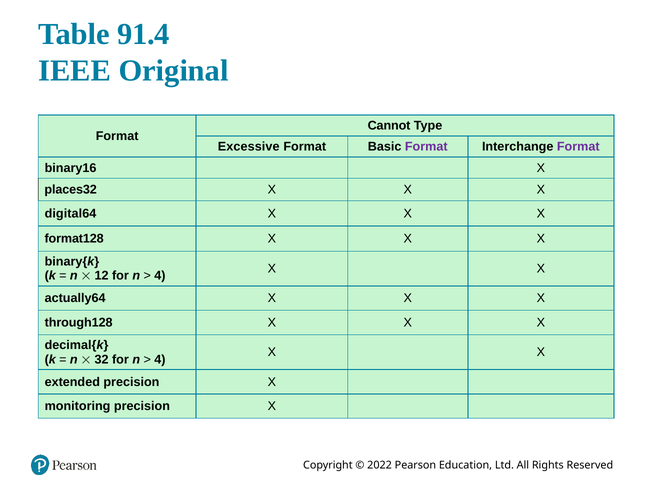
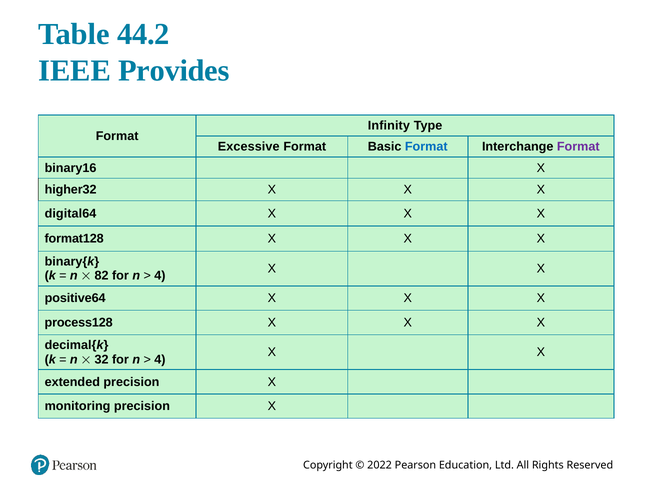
91.4: 91.4 -> 44.2 (143, 34)
Original: Original -> Provides (174, 71)
Cannot: Cannot -> Infinity (389, 126)
Format colour: purple -> blue (426, 147)
places32: places32 -> higher32 (71, 190)
12: 12 -> 82 (102, 276)
actually64: actually64 -> positive64 (75, 298)
through128: through128 -> process128 (79, 323)
